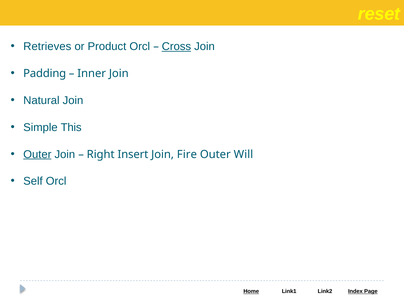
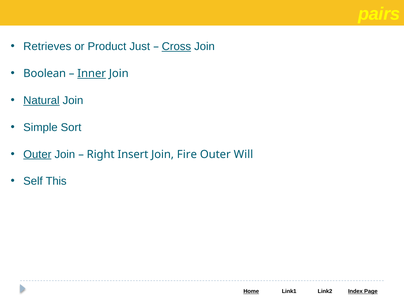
reset: reset -> pairs (379, 14)
Product Orcl: Orcl -> Just (140, 47)
Padding: Padding -> Boolean (45, 73)
Inner underline: none -> present (92, 73)
Natural underline: none -> present (41, 100)
This: This -> Sort (71, 127)
Self Orcl: Orcl -> This (56, 181)
